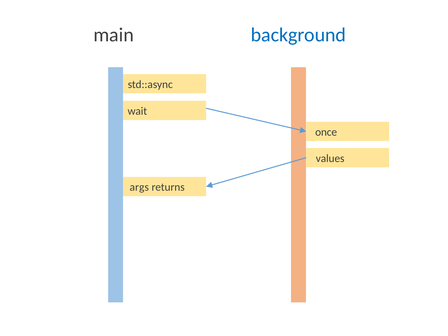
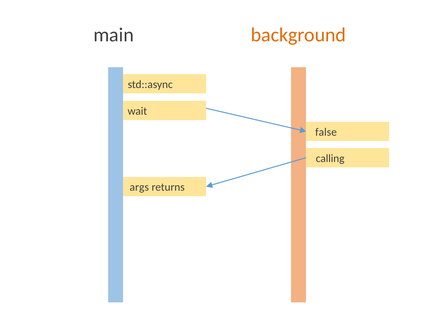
background colour: blue -> orange (298, 35)
once: once -> false (326, 132)
values: values -> calling (330, 158)
